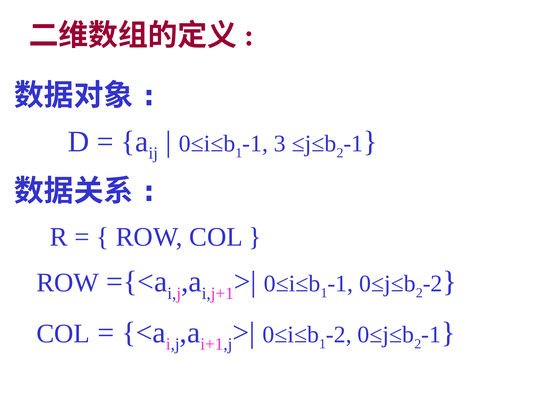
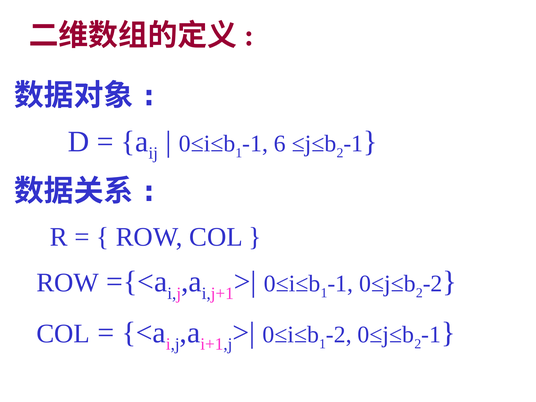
3: 3 -> 6 (280, 144)
